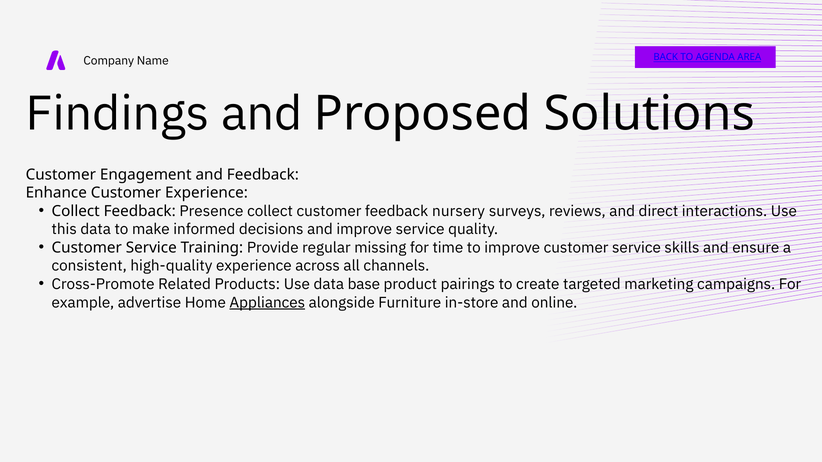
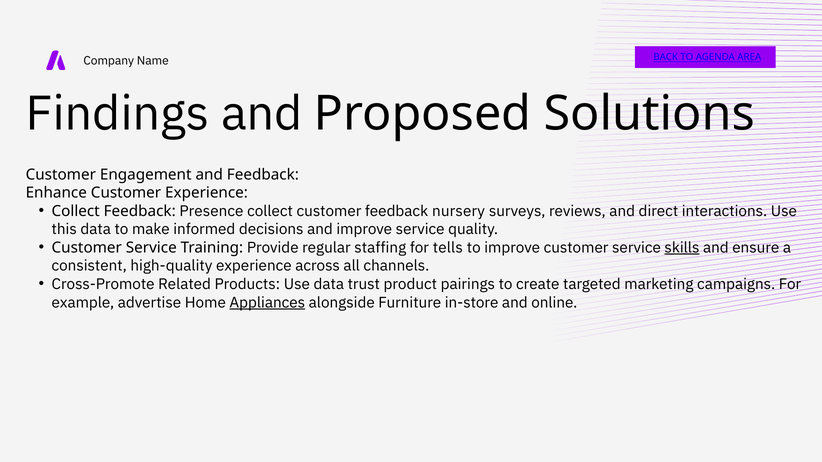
missing: missing -> staffing (380, 248)
time: time -> tells (448, 248)
skills underline: none -> present (682, 248)
base: base -> trust (364, 284)
